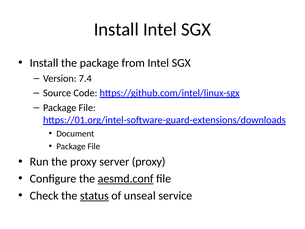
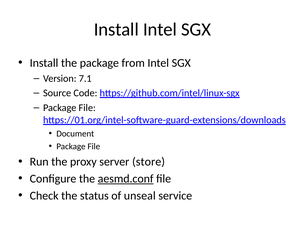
7.4: 7.4 -> 7.1 (85, 78)
server proxy: proxy -> store (149, 162)
status underline: present -> none (94, 195)
